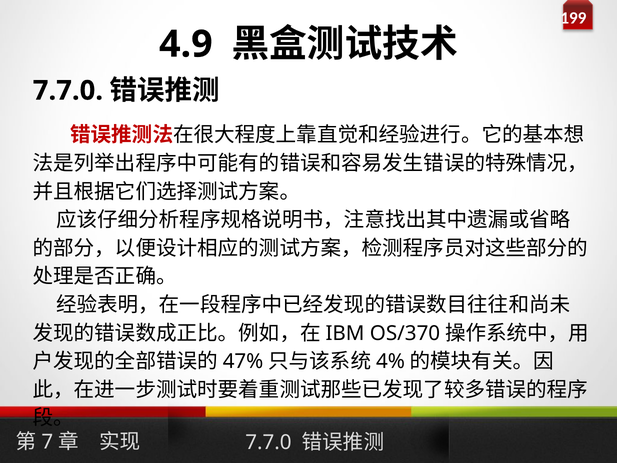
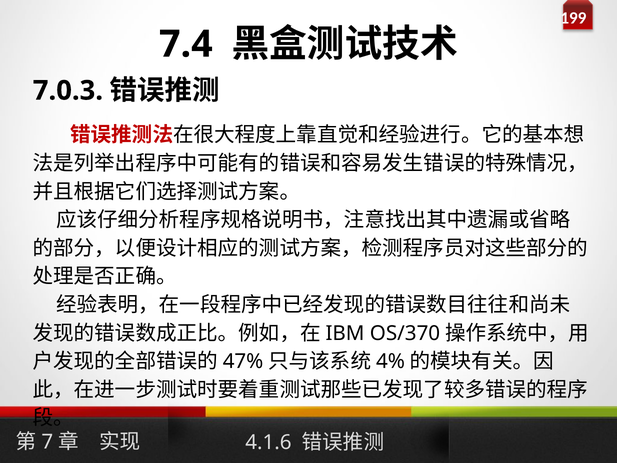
4.9: 4.9 -> 7.4 (186, 44)
7.7.0: 7.7.0 -> 7.0.3 (68, 91)
7.7.0: 7.7.0 -> 4.1.6 (268, 442)
